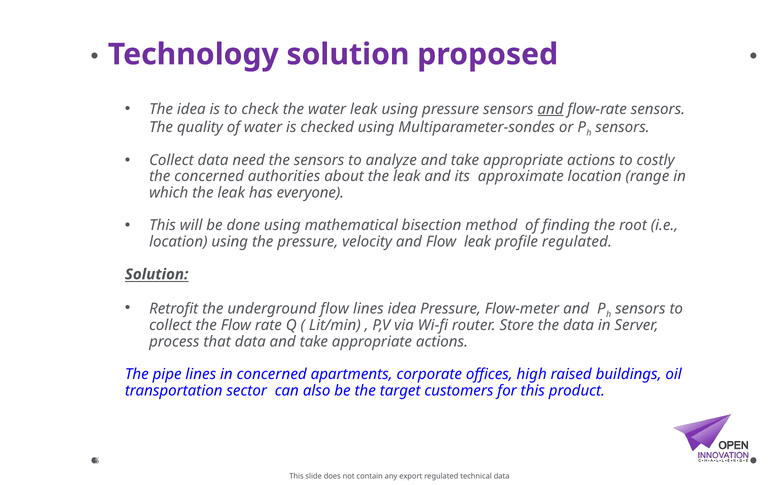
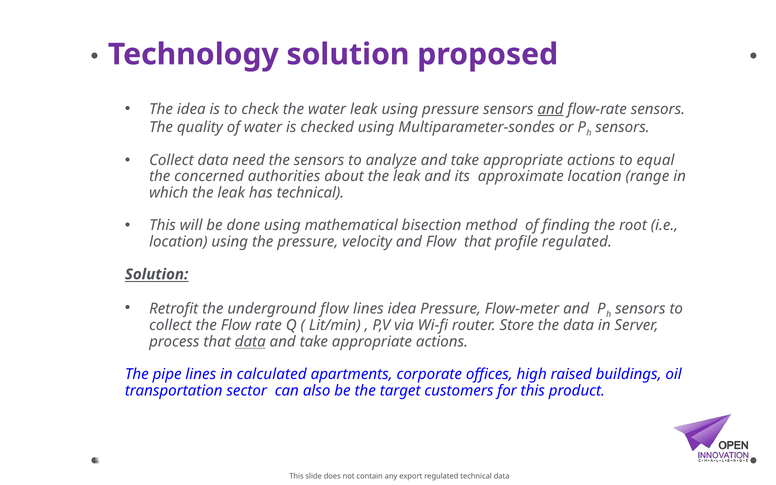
costly: costly -> equal (656, 160)
has everyone: everyone -> technical (310, 193)
Flow leak: leak -> that (478, 242)
data underline: none -> present (250, 342)
in concerned: concerned -> calculated (272, 374)
